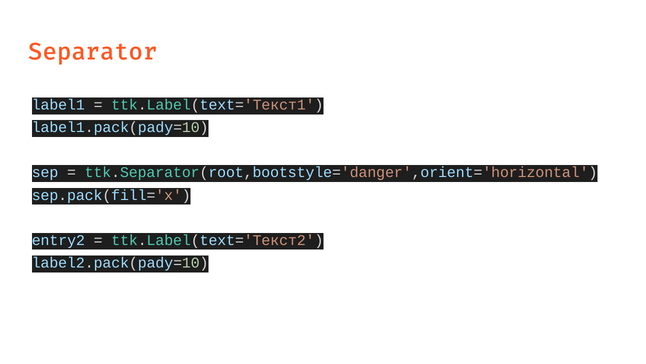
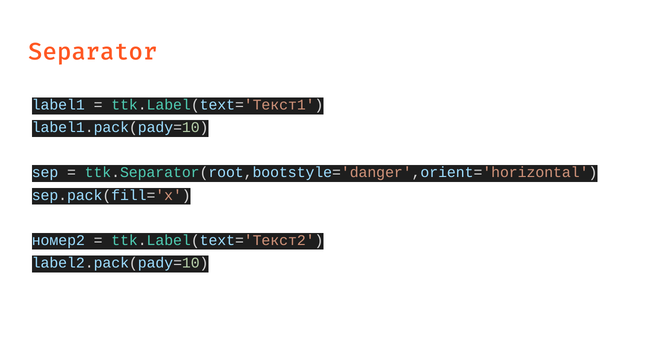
entry2: entry2 -> номер2 (58, 240)
